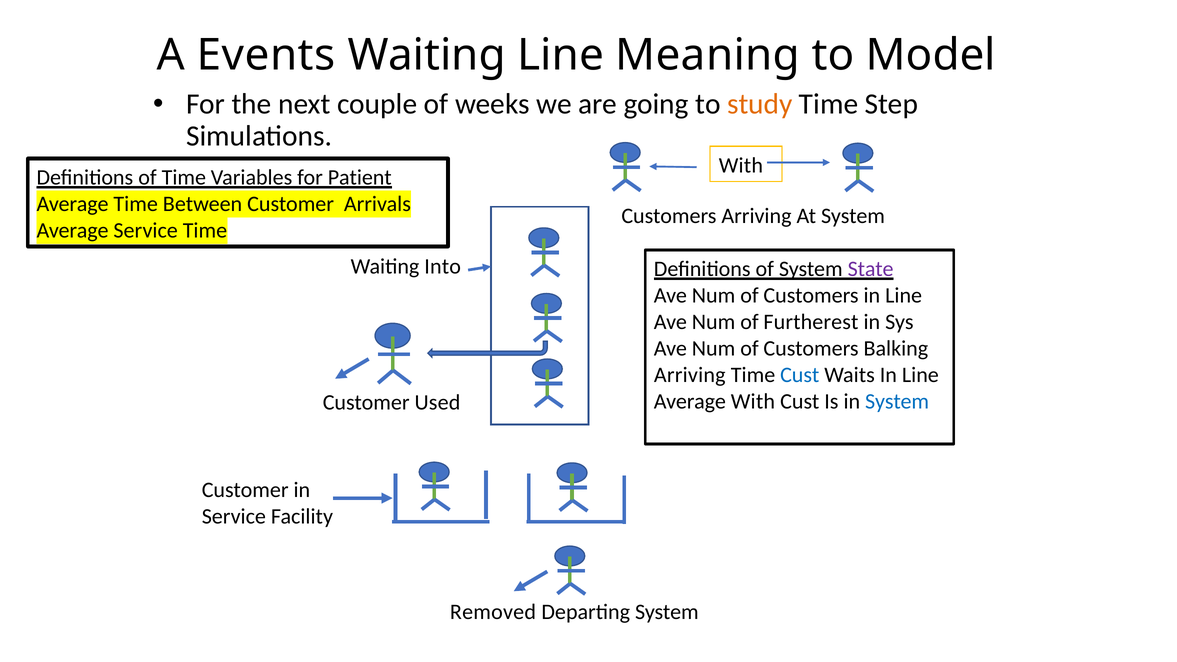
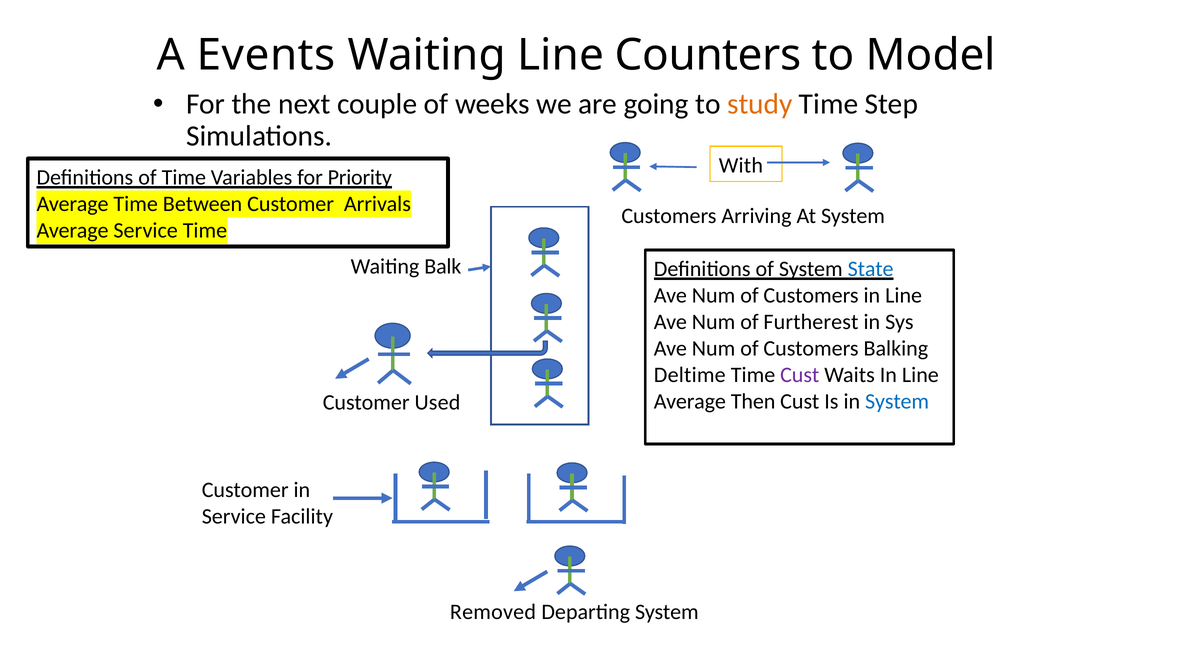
Meaning: Meaning -> Counters (708, 55)
Patient: Patient -> Priority (360, 178)
Into: Into -> Balk (443, 266)
State colour: purple -> blue (871, 269)
Arriving: Arriving -> Deltime (690, 375)
Cust colour: blue -> purple (800, 375)
Average With: With -> Then (753, 402)
